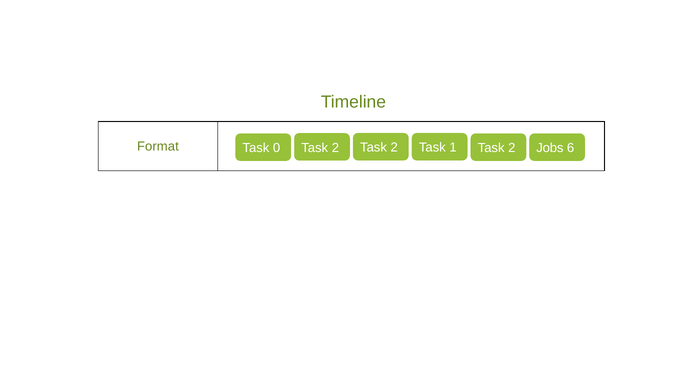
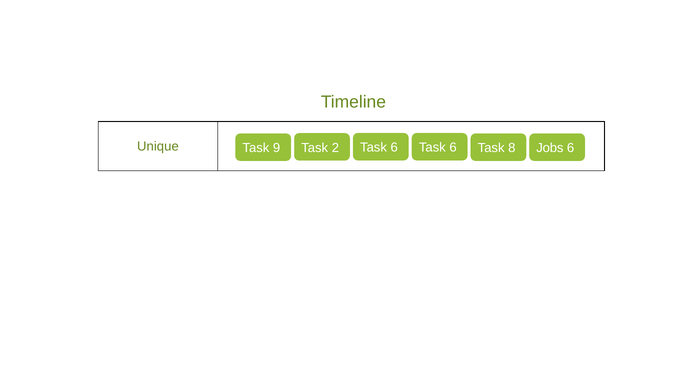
Format: Format -> Unique (158, 146)
2: 2 -> 6 (394, 148)
1: 1 -> 6 (453, 148)
0: 0 -> 9 (277, 148)
2: 2 -> 8 (512, 148)
